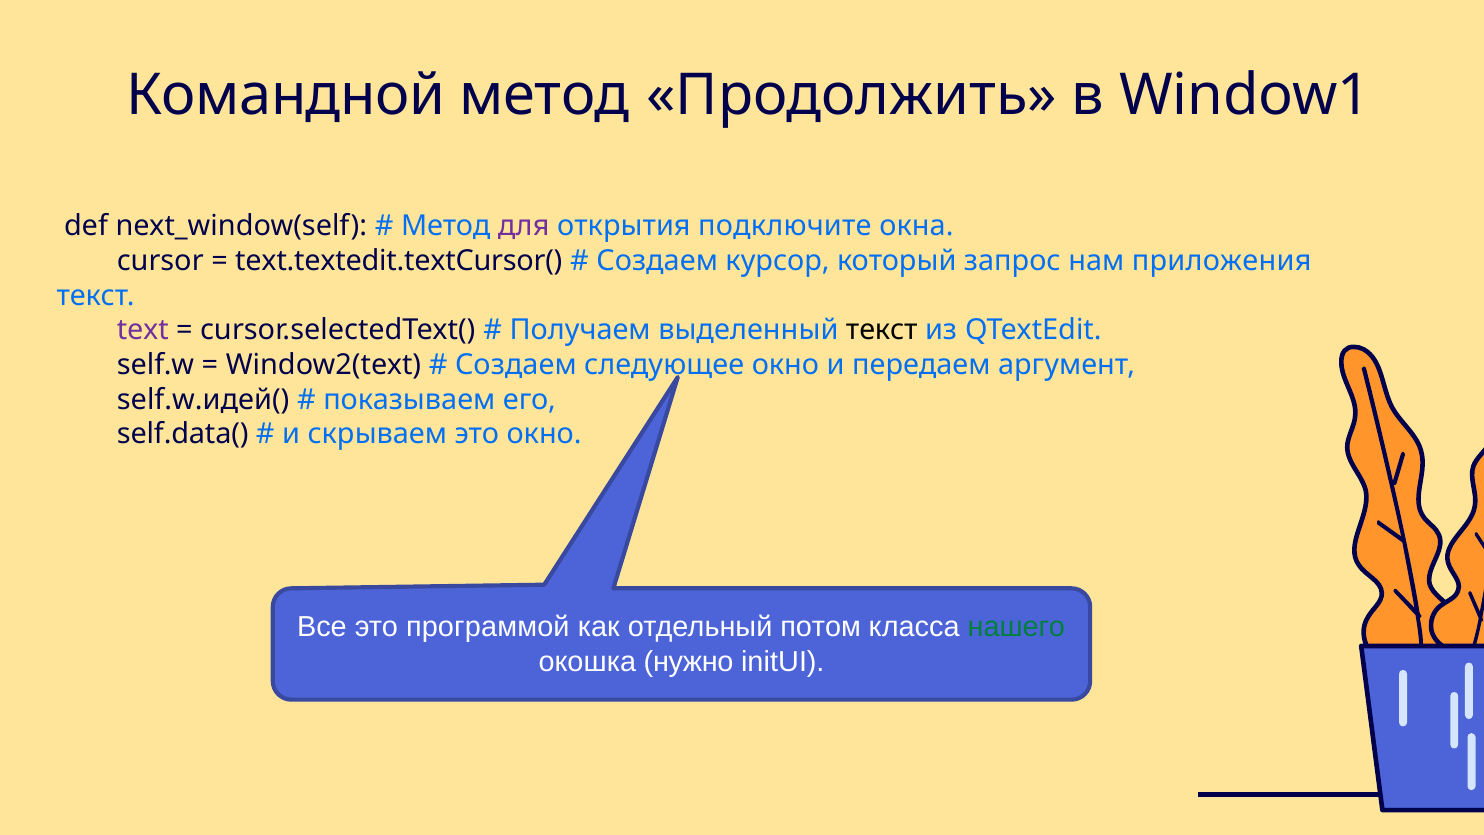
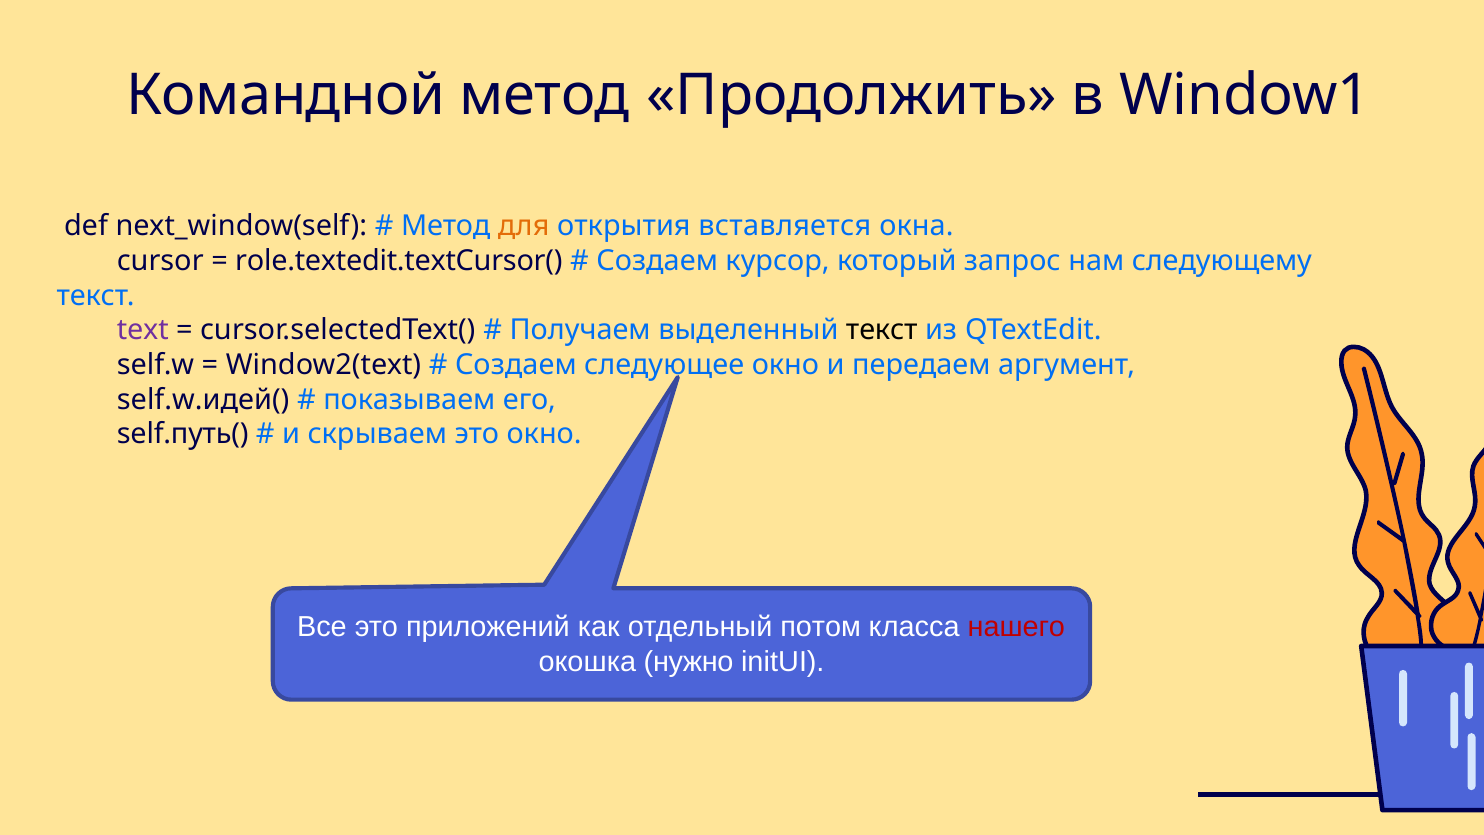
для colour: purple -> orange (524, 226)
подключите: подключите -> вставляется (785, 226)
text.textedit.textCursor(: text.textedit.textCursor( -> role.textedit.textCursor( (399, 261)
приложения: приложения -> следующему (1222, 261)
self.data(: self.data( -> self.путь( (183, 434)
программой: программой -> приложений (488, 627)
нашего colour: green -> red (1016, 627)
